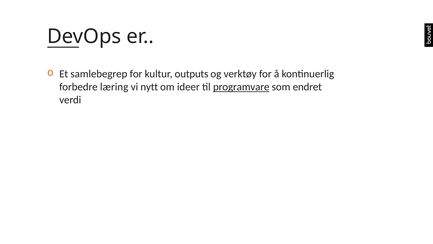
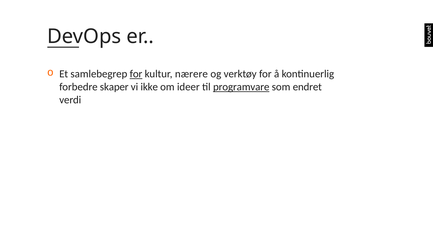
for underline: none -> present (136, 74)
outputs: outputs -> nærere (191, 74)
læring: læring -> skaper (114, 87)
nytt: nytt -> ikke (149, 87)
